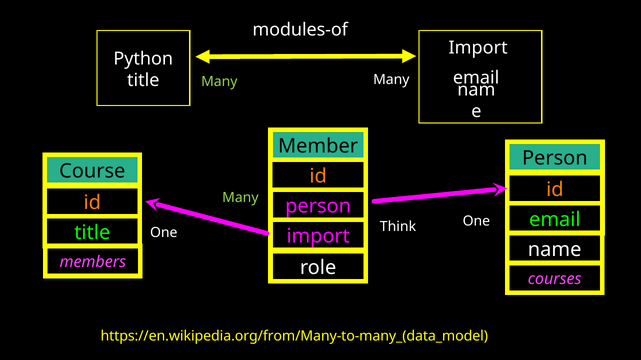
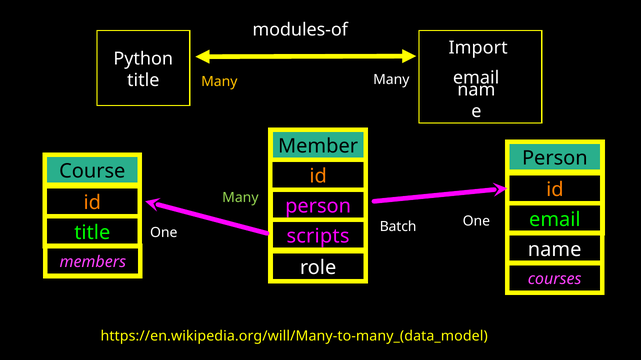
Many colour: light green -> yellow (219, 82)
Think: Think -> Batch (398, 227)
import: import -> scripts (318, 237)
https://en.wikipedia.org/from/Many-to-many_(data_model: https://en.wikipedia.org/from/Many-to-many_(data_model -> https://en.wikipedia.org/will/Many-to-many_(data_model (294, 336)
